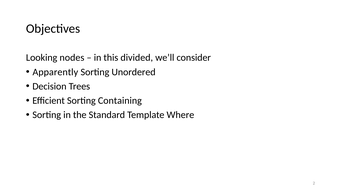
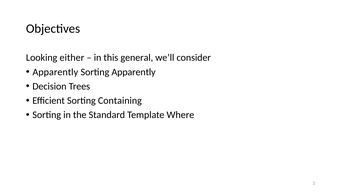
nodes: nodes -> either (72, 58)
divided: divided -> general (137, 58)
Sorting Unordered: Unordered -> Apparently (134, 72)
